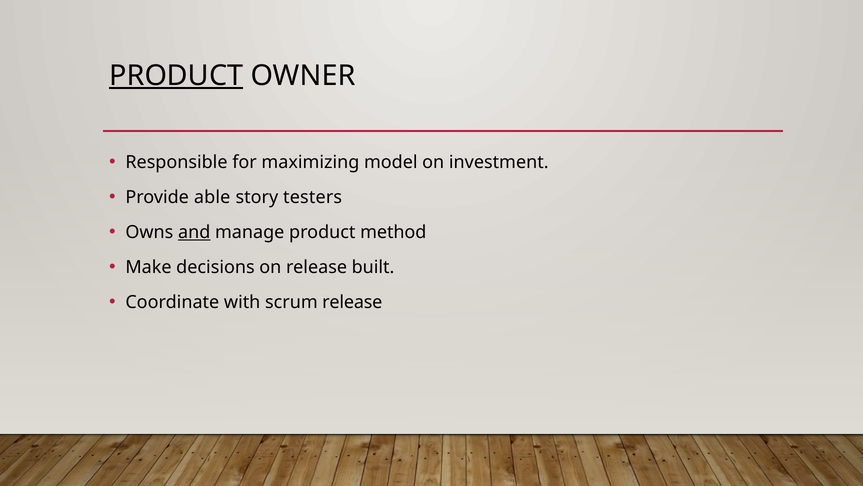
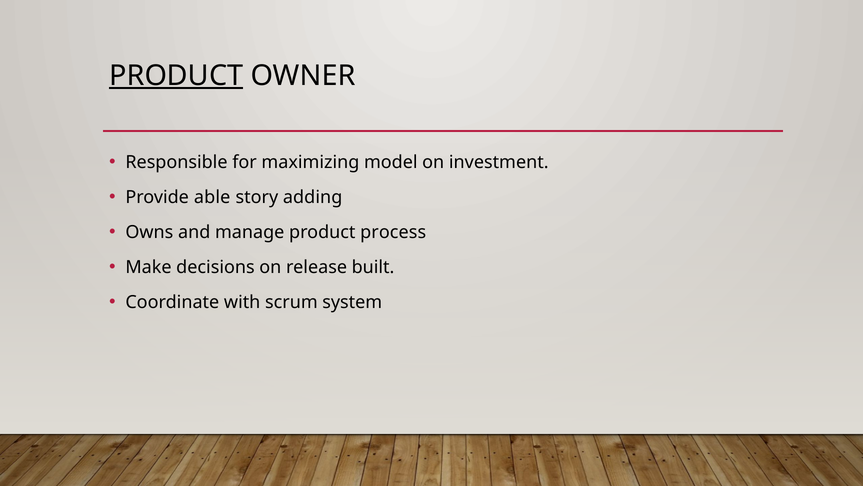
testers: testers -> adding (313, 197)
and underline: present -> none (194, 232)
method: method -> process (393, 232)
scrum release: release -> system (352, 302)
